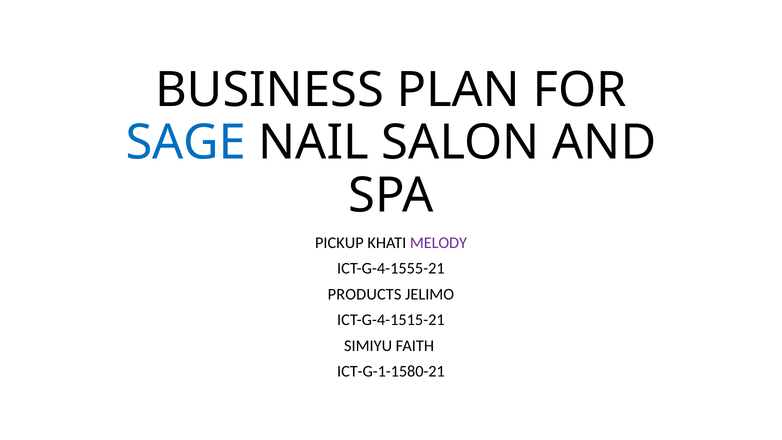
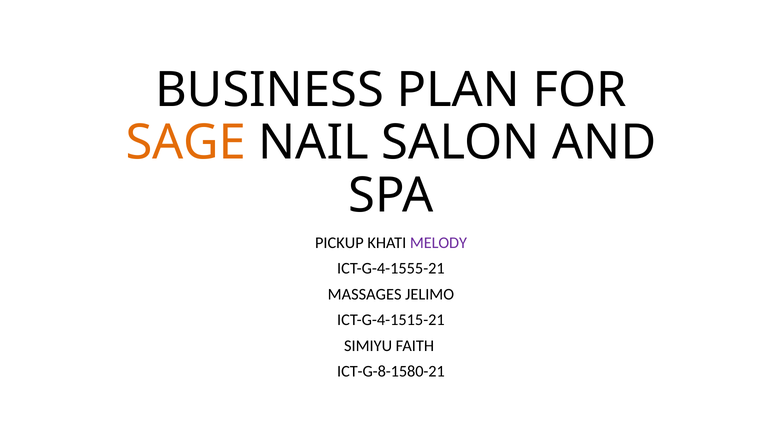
SAGE colour: blue -> orange (186, 143)
PRODUCTS: PRODUCTS -> MASSAGES (365, 294)
ICT-G-1-1580-21: ICT-G-1-1580-21 -> ICT-G-8-1580-21 (391, 371)
